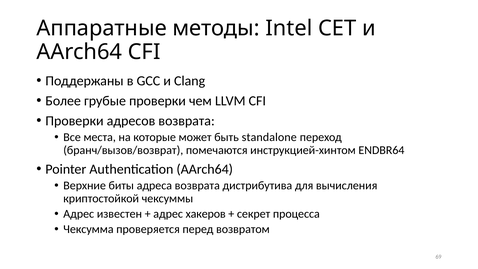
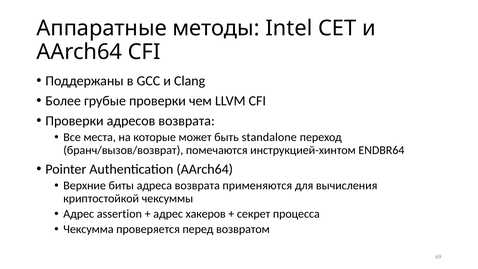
дистрибутива: дистрибутива -> применяются (257, 186)
известен: известен -> assertion (119, 214)
